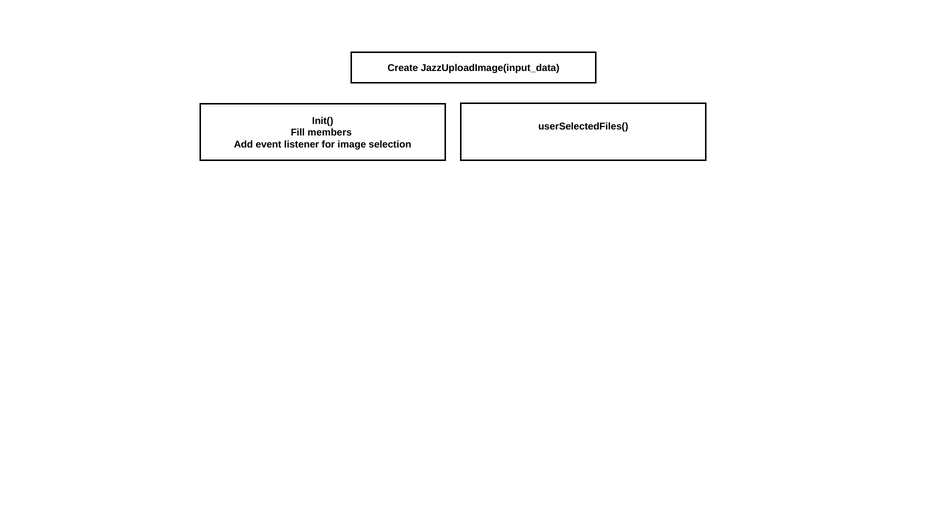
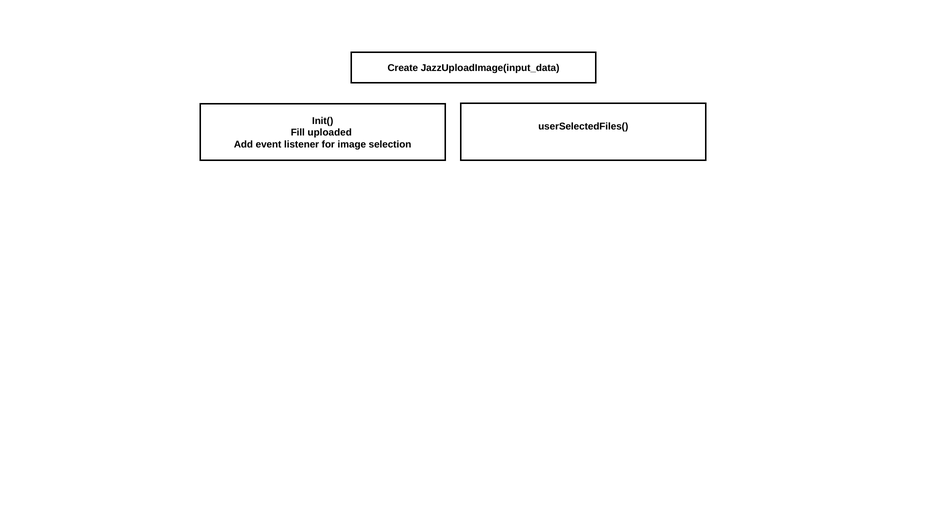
members: members -> uploaded (330, 133)
